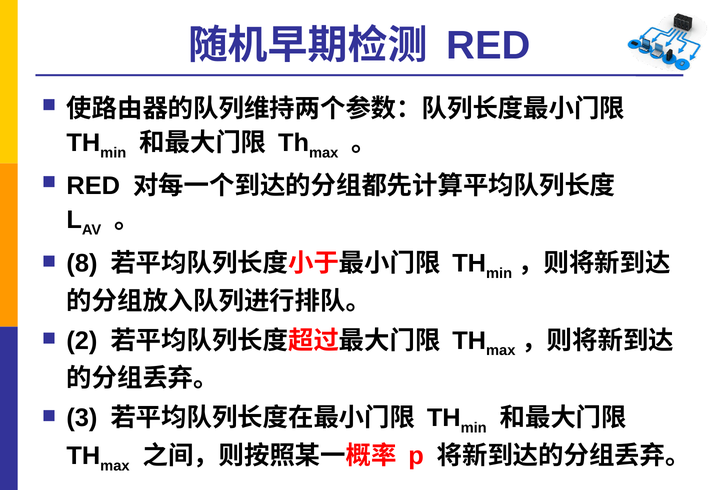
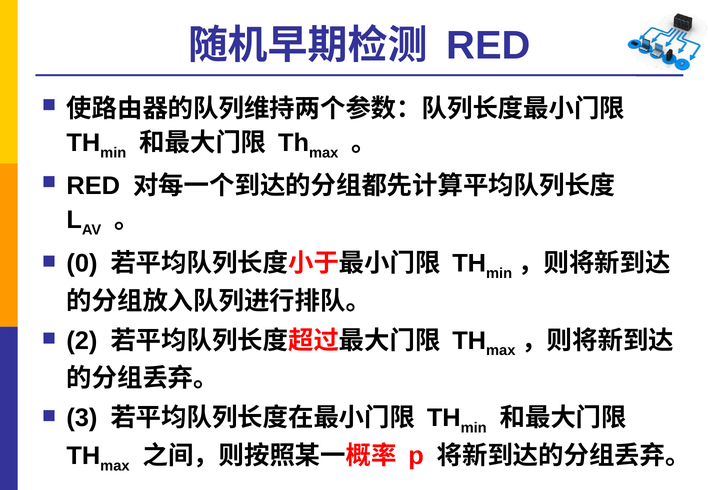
8: 8 -> 0 (82, 264)
